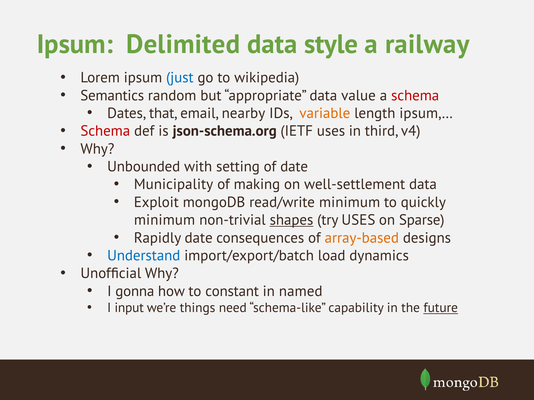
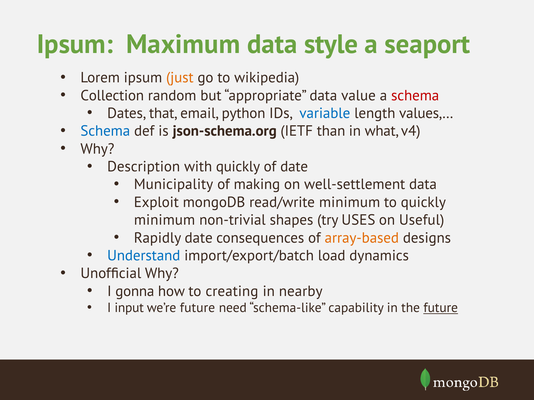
Delimited: Delimited -> Maximum (183, 44)
railway: railway -> seaport (427, 44)
just colour: blue -> orange (180, 78)
Semantics: Semantics -> Collection (112, 96)
nearby: nearby -> python (244, 113)
variable colour: orange -> blue (325, 113)
ipsum,…: ipsum,… -> values,… (426, 113)
Schema colour: red -> blue (105, 131)
IETF uses: uses -> than (331, 131)
third: third -> what (382, 131)
Unbounded: Unbounded -> Description (144, 167)
with setting: setting -> quickly (238, 167)
shapes underline: present -> none (291, 220)
Sparse: Sparse -> Useful (422, 220)
constant: constant -> creating (232, 291)
named: named -> nearby (301, 291)
we’re things: things -> future (197, 308)
